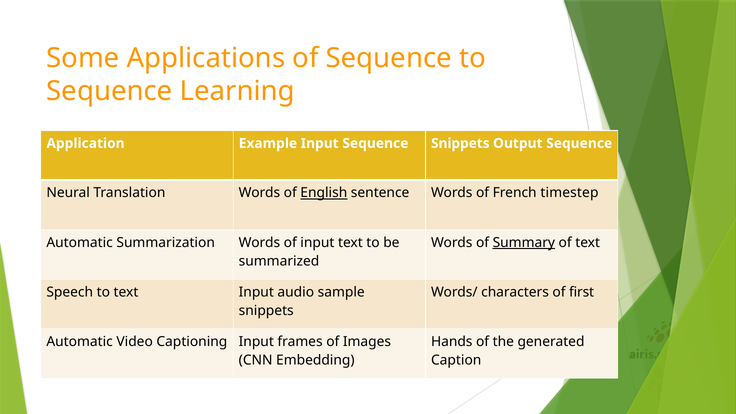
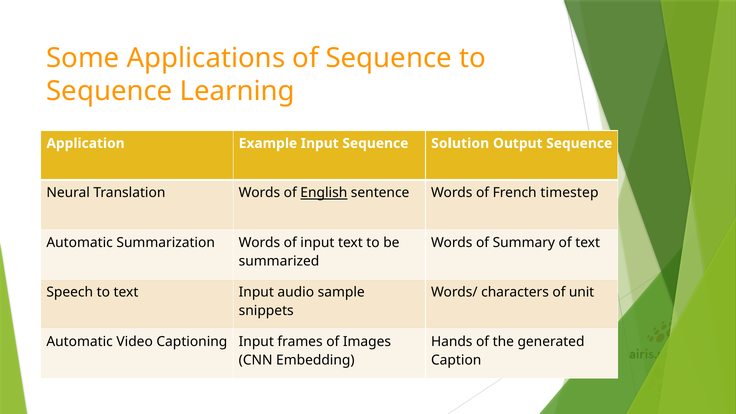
Sequence Snippets: Snippets -> Solution (460, 143)
Summary underline: present -> none (524, 242)
first: first -> unit (582, 292)
